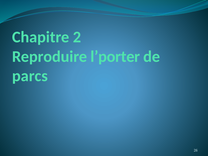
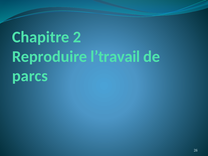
l’porter: l’porter -> l’travail (115, 57)
